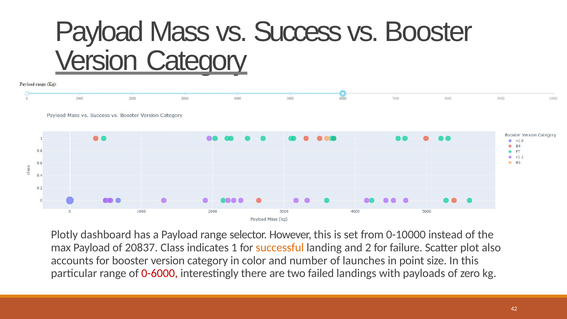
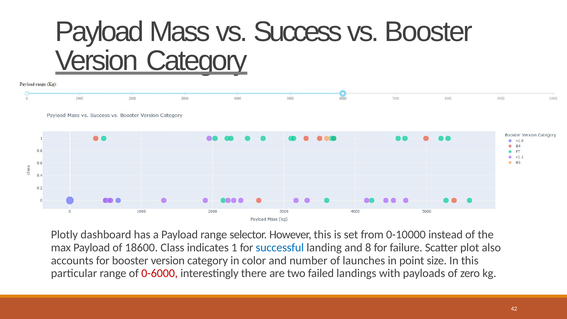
20837: 20837 -> 18600 (141, 248)
successful colour: orange -> blue (280, 248)
2: 2 -> 8 (368, 248)
